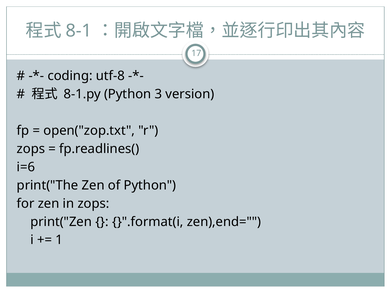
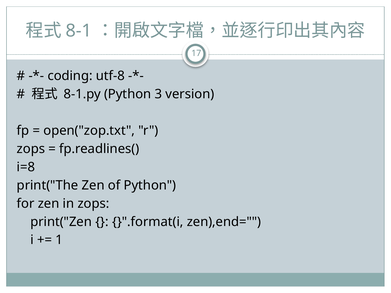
i=6: i=6 -> i=8 (26, 167)
